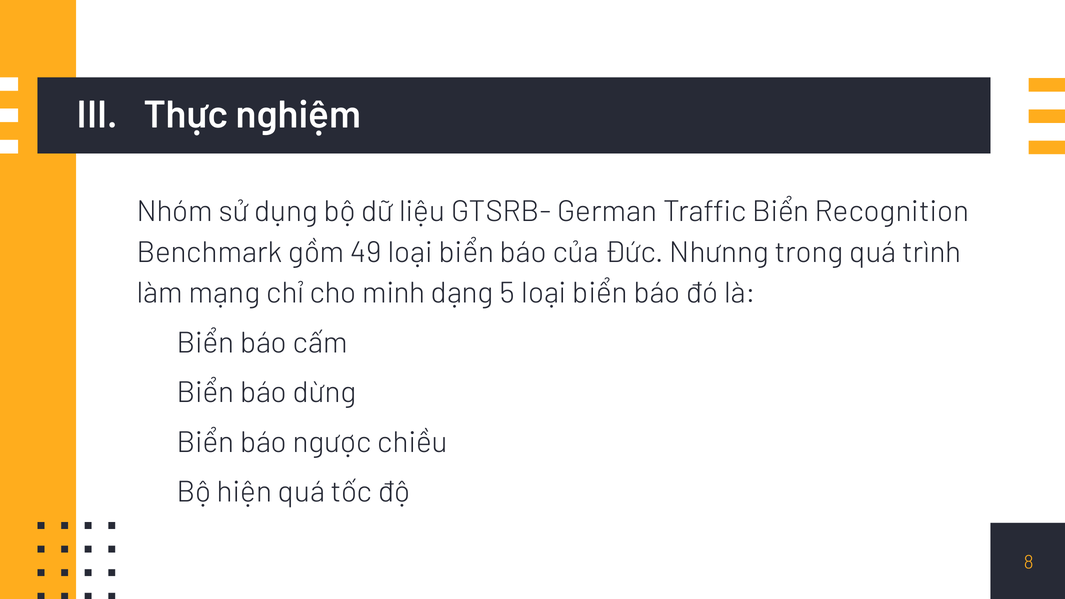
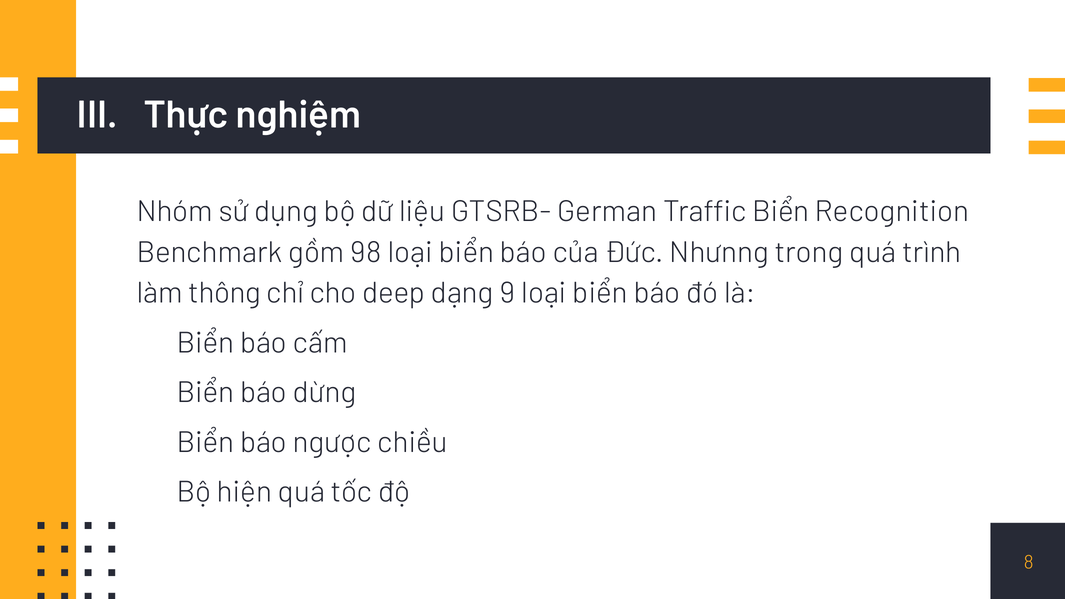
49: 49 -> 98 (366, 252)
mạng: mạng -> thông (225, 293)
minh: minh -> deep (394, 293)
5: 5 -> 9 (507, 293)
